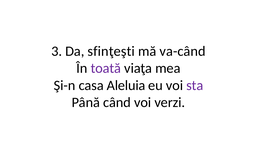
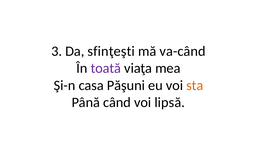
Aleluia: Aleluia -> Păşuni (126, 86)
sta colour: purple -> orange (195, 86)
verzi: verzi -> lipsă (170, 103)
